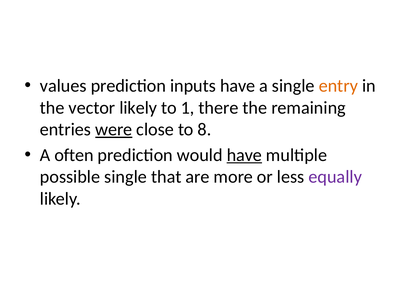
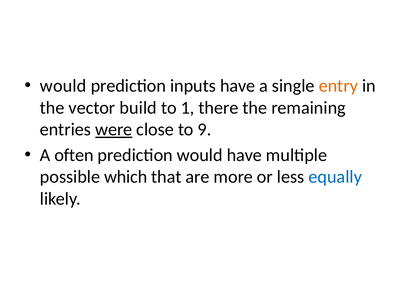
values: values -> would (63, 86)
vector likely: likely -> build (138, 108)
8: 8 -> 9 (205, 129)
have underline: present -> none (244, 155)
possible single: single -> which (126, 177)
equally colour: purple -> blue (335, 177)
